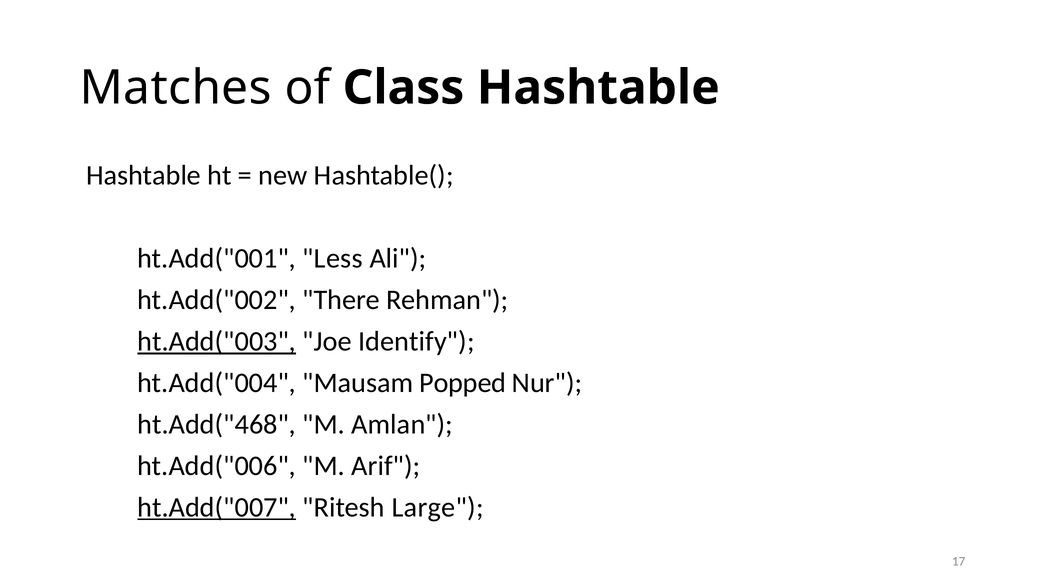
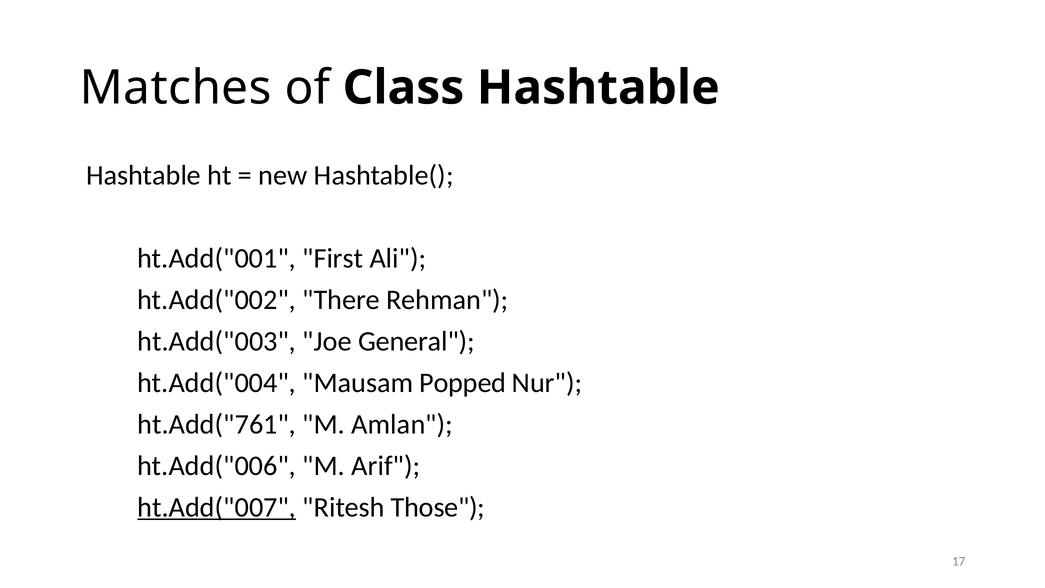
Less: Less -> First (333, 258)
ht.Add("003 underline: present -> none (217, 341)
Identify: Identify -> General (416, 341)
ht.Add("468: ht.Add("468 -> ht.Add("761 (217, 424)
Large: Large -> Those (438, 507)
